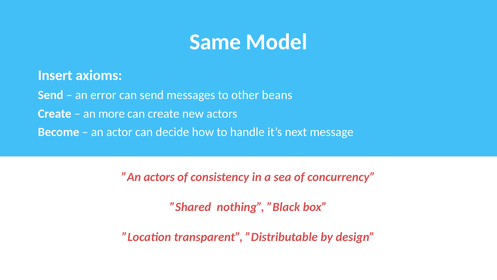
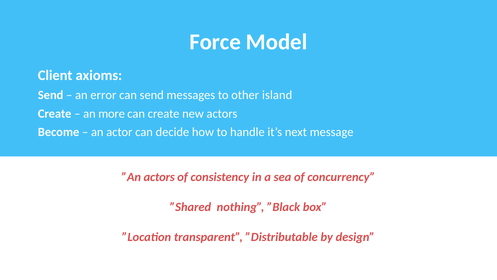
Same: Same -> Force (215, 42)
Insert: Insert -> Client (55, 75)
beans: beans -> island (277, 95)
